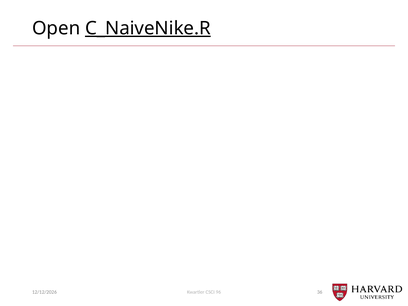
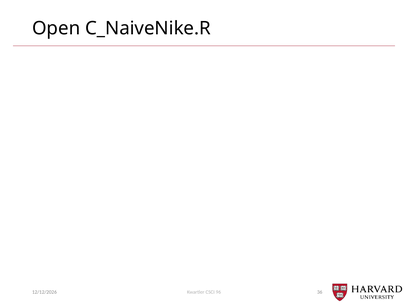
C_NaiveNike.R underline: present -> none (148, 28)
